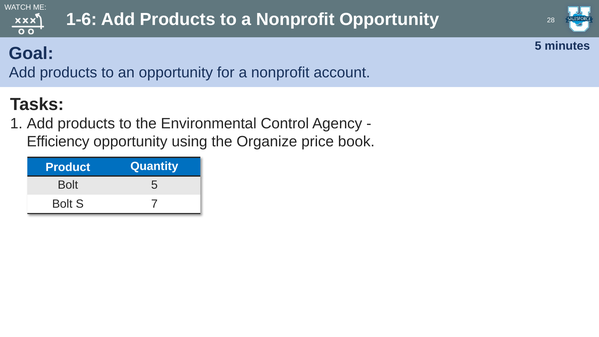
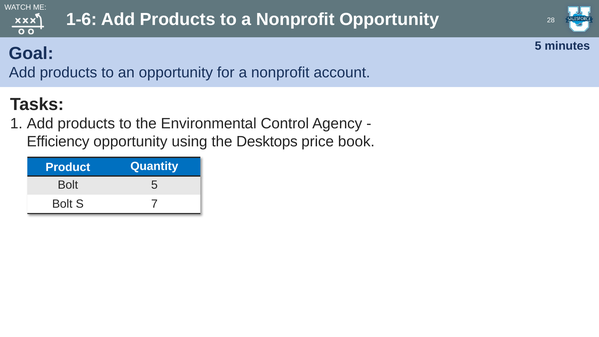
Organize: Organize -> Desktops (267, 142)
